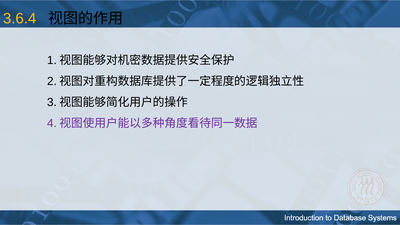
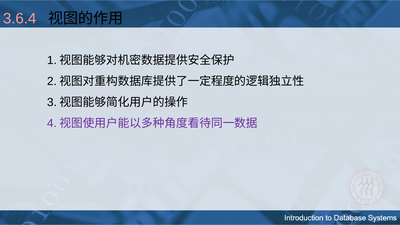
3.6.4 colour: yellow -> pink (20, 19)
